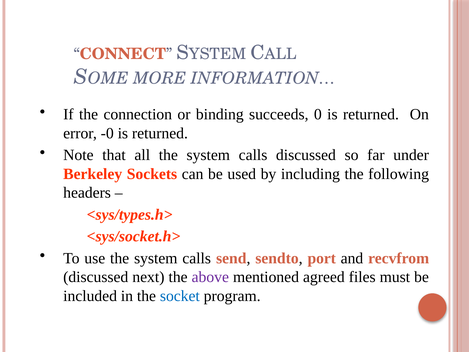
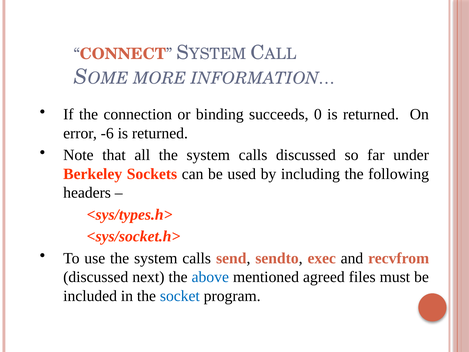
-0: -0 -> -6 (107, 133)
port: port -> exec (322, 258)
above colour: purple -> blue (210, 277)
